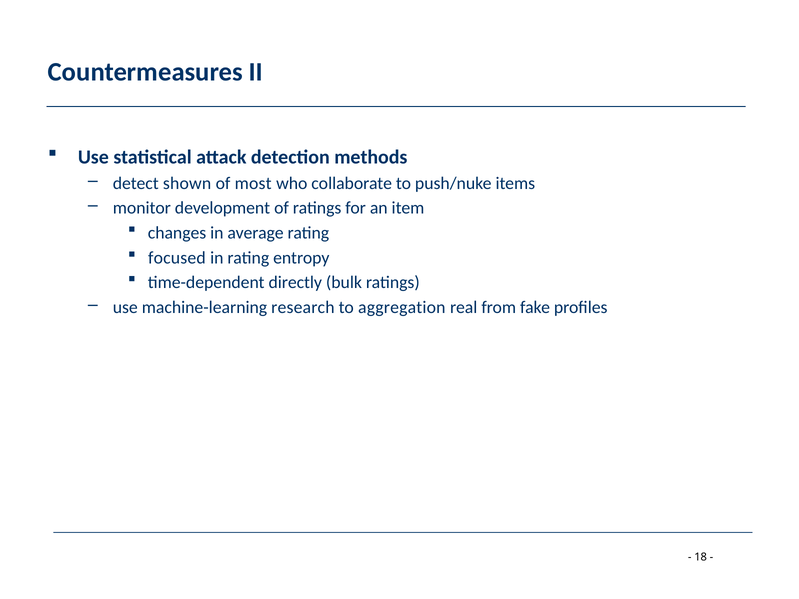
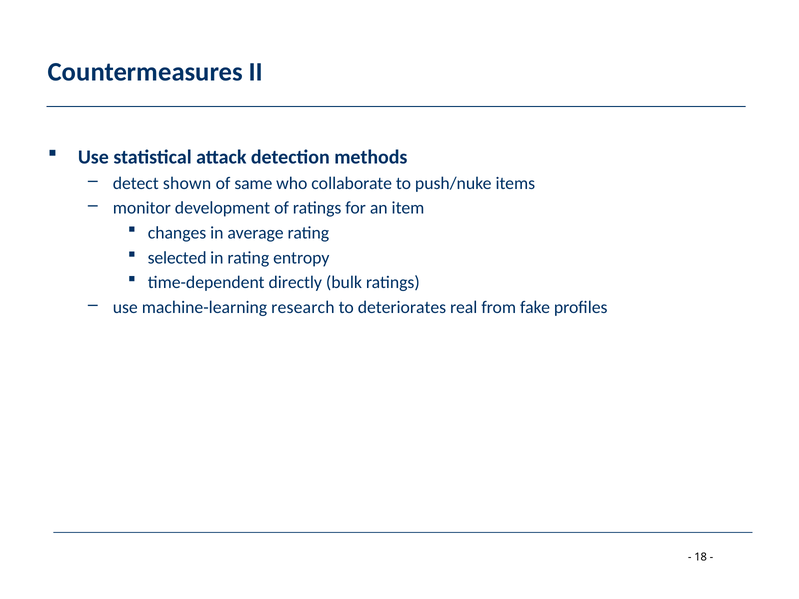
most: most -> same (253, 183)
focused: focused -> selected (177, 258)
aggregation: aggregation -> deteriorates (402, 307)
